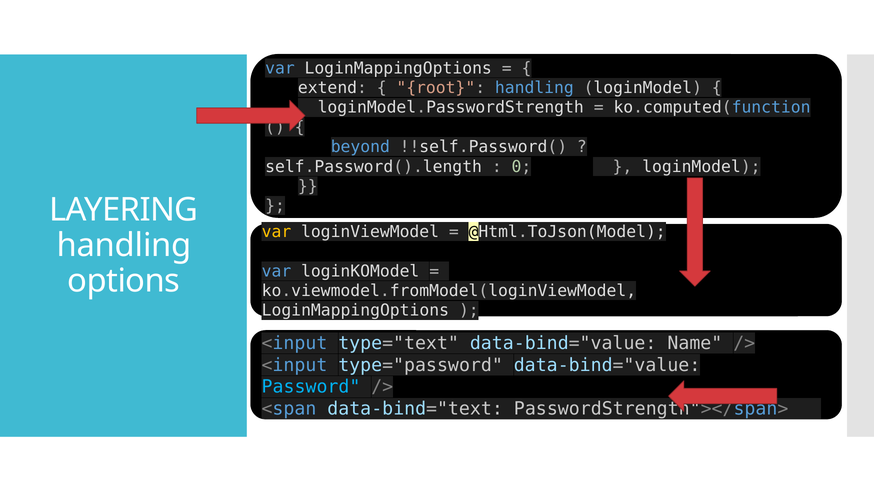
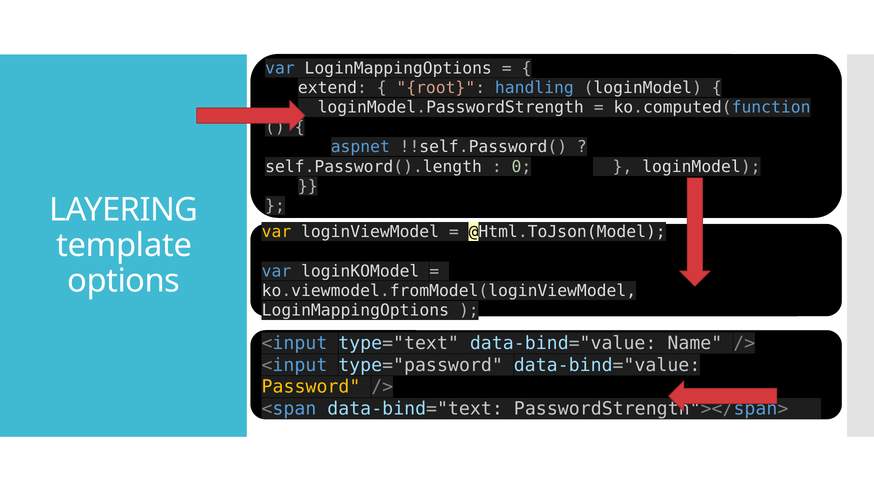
beyond: beyond -> aspnet (360, 147)
handling: handling -> template (124, 245)
Password colour: light blue -> yellow (311, 387)
